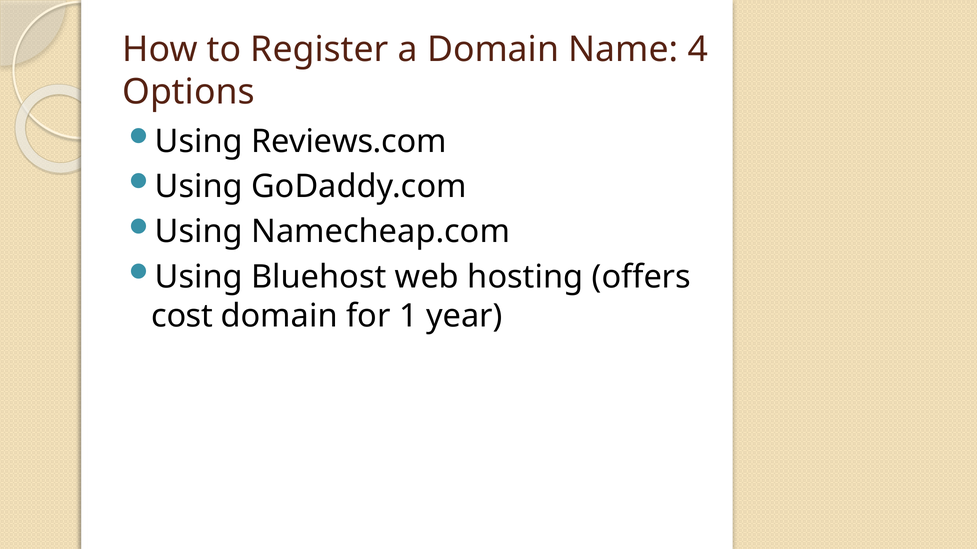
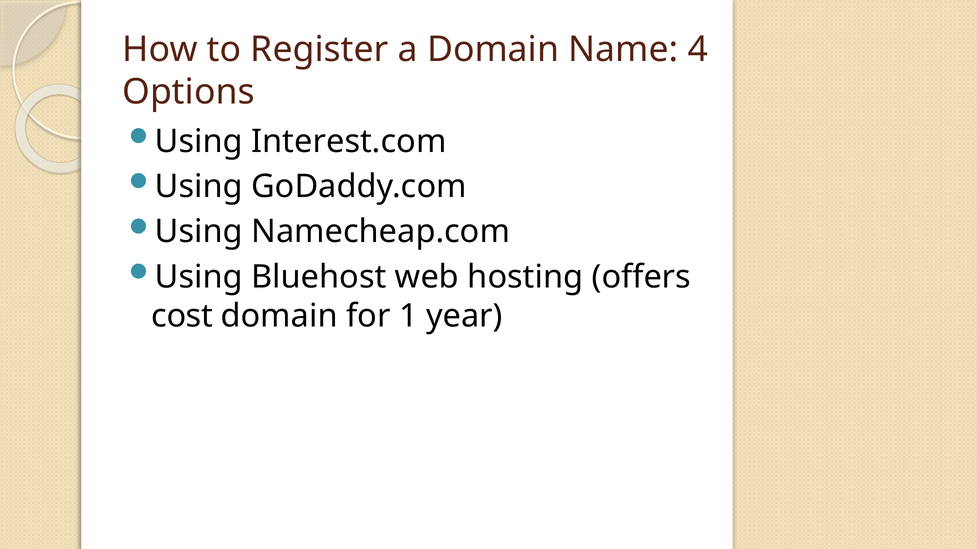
Reviews.com: Reviews.com -> Interest.com (349, 141)
